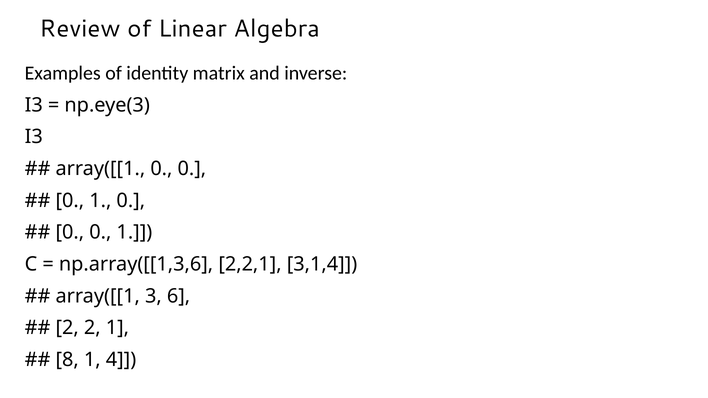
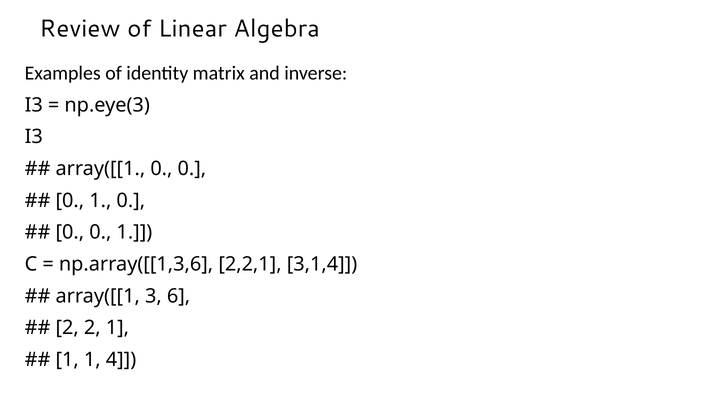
8: 8 -> 1 (67, 360)
